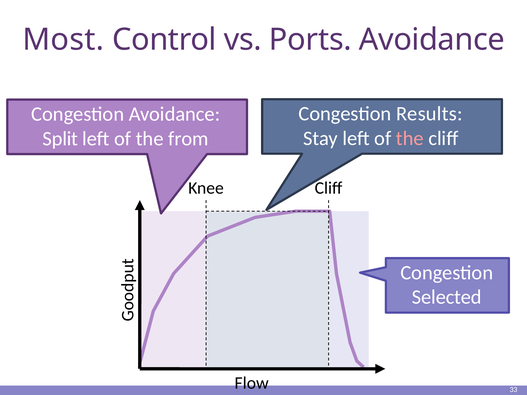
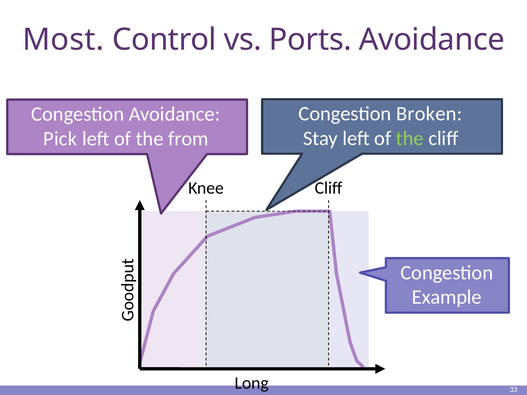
Results: Results -> Broken (429, 114)
the colour: pink -> light green (410, 138)
Split: Split -> Pick (60, 139)
Selected: Selected -> Example (447, 297)
Flow: Flow -> Long (252, 383)
